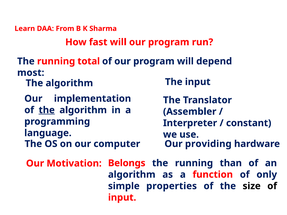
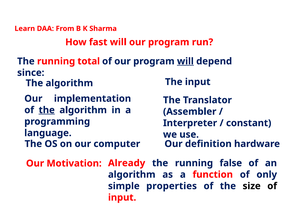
will underline: none -> present (185, 61)
most: most -> since (31, 73)
providing: providing -> definition (208, 144)
Belongs: Belongs -> Already (127, 163)
than: than -> false (231, 163)
